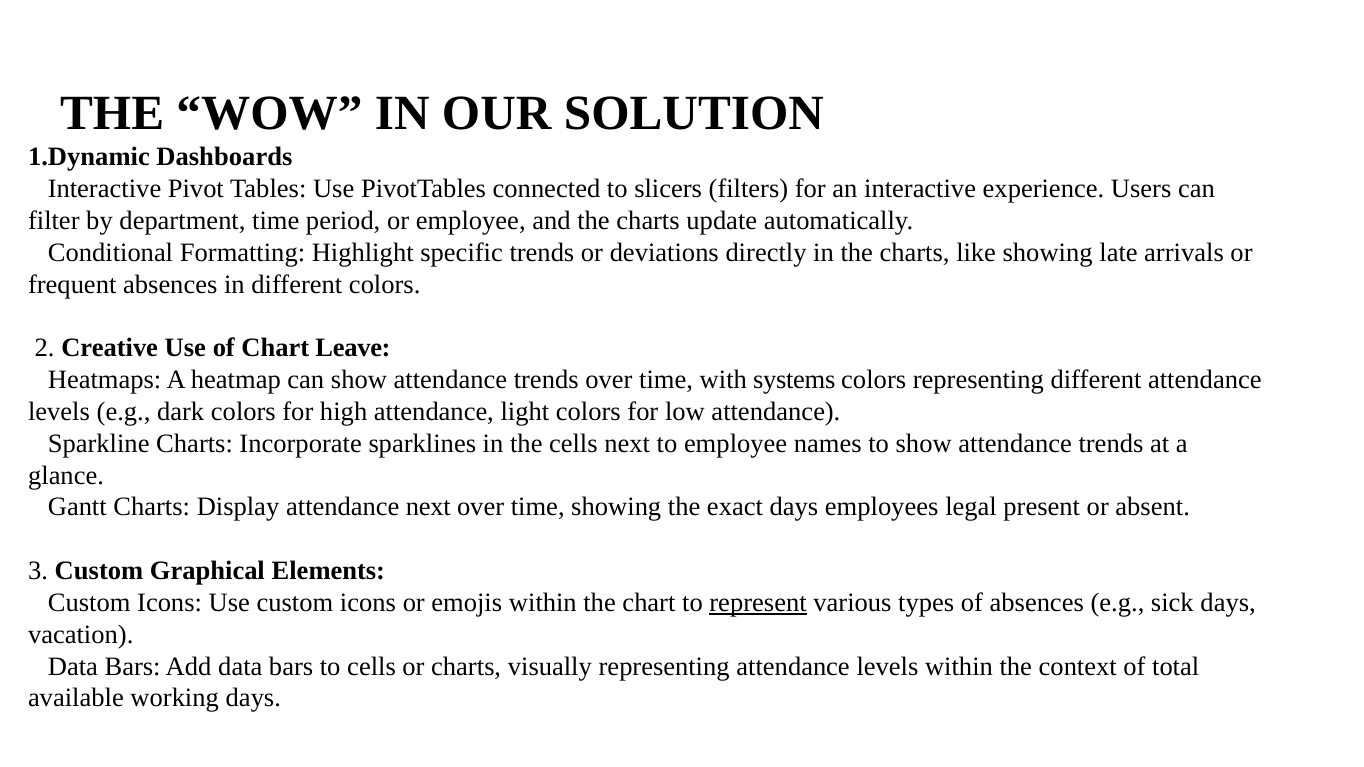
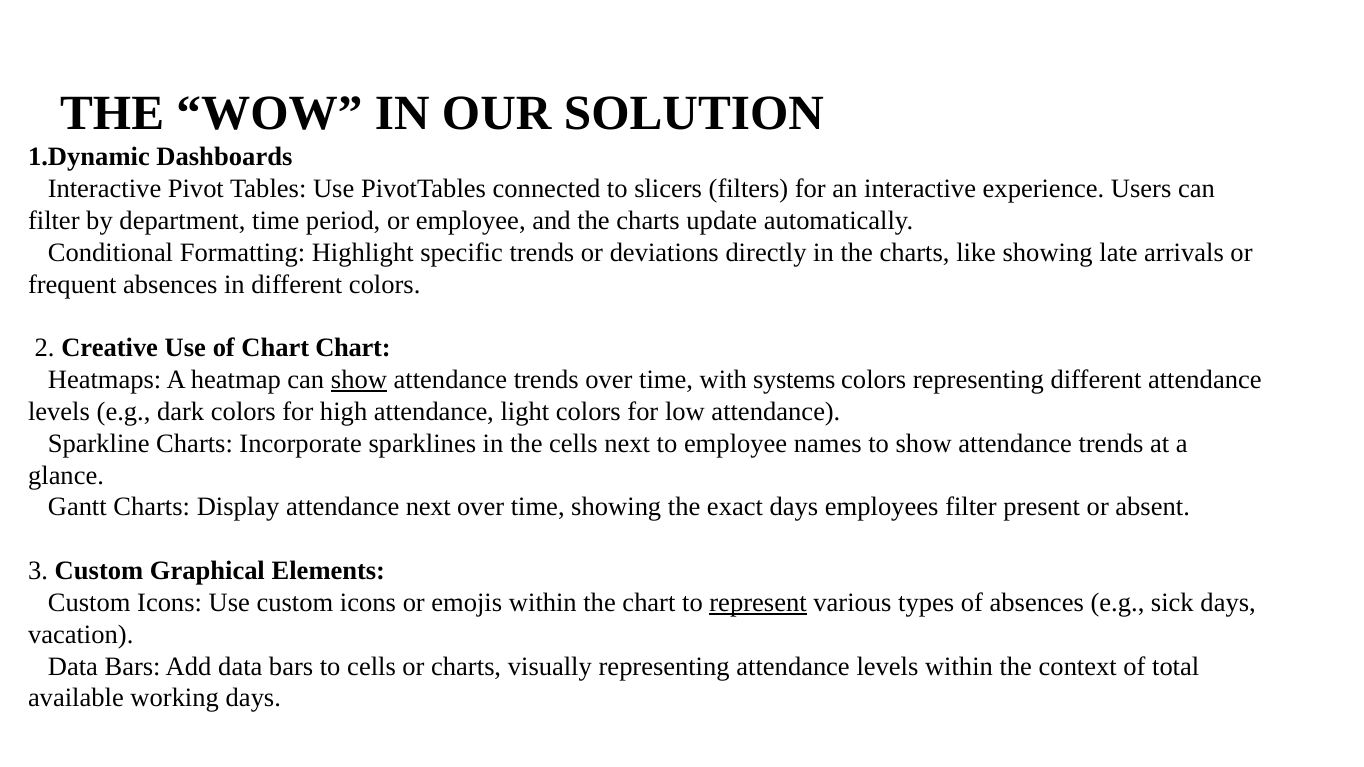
Chart Leave: Leave -> Chart (353, 348)
show underline: none -> present (359, 380)
employees legal: legal -> filter (971, 507)
